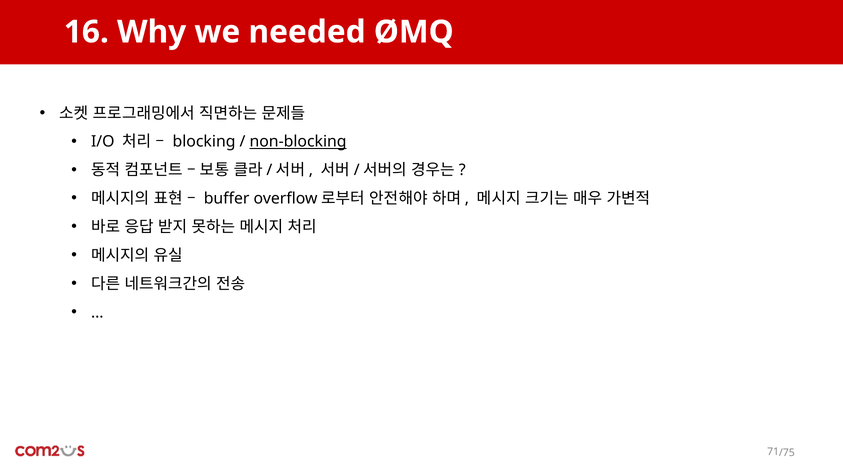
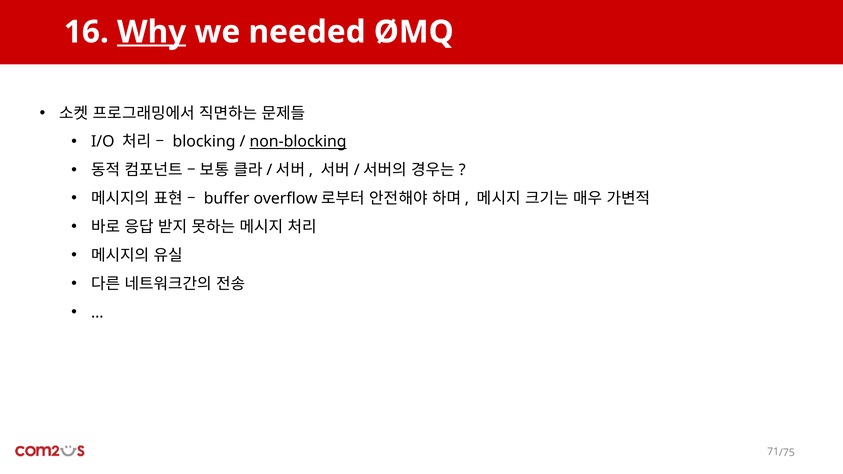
Why underline: none -> present (152, 32)
